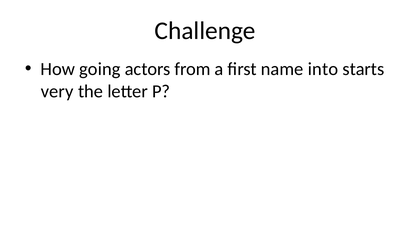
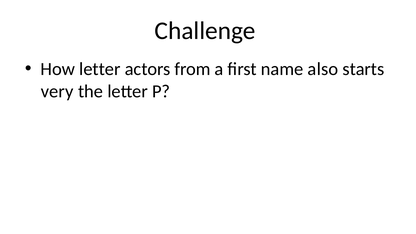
How going: going -> letter (100, 69)
into: into -> also (323, 69)
